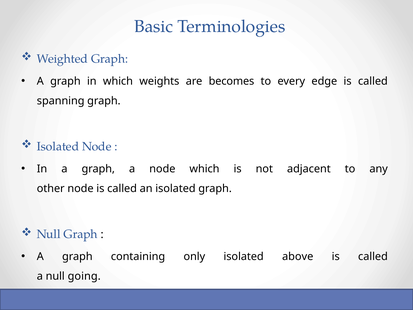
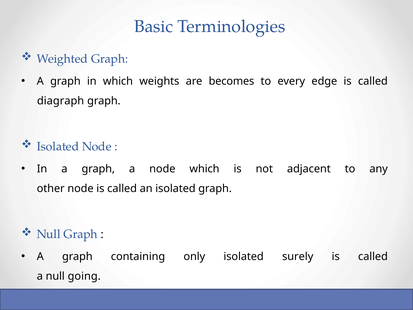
spanning: spanning -> diagraph (61, 101)
above: above -> surely (298, 256)
